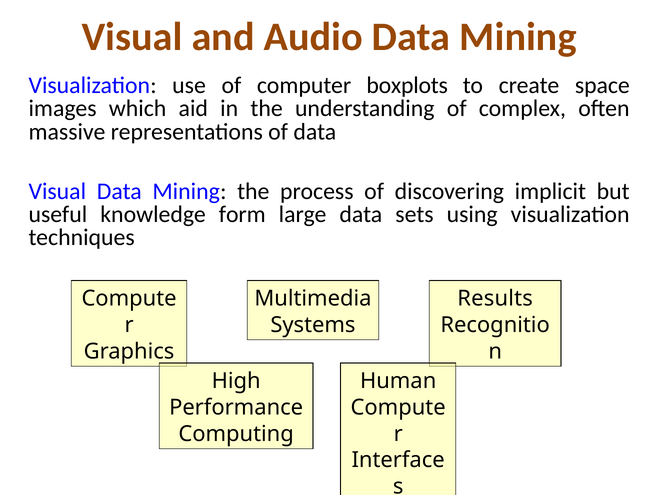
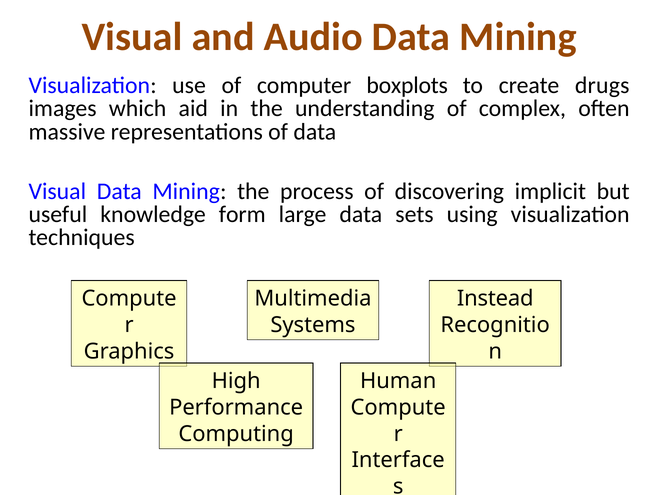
space: space -> drugs (602, 85)
Results: Results -> Instead (495, 298)
